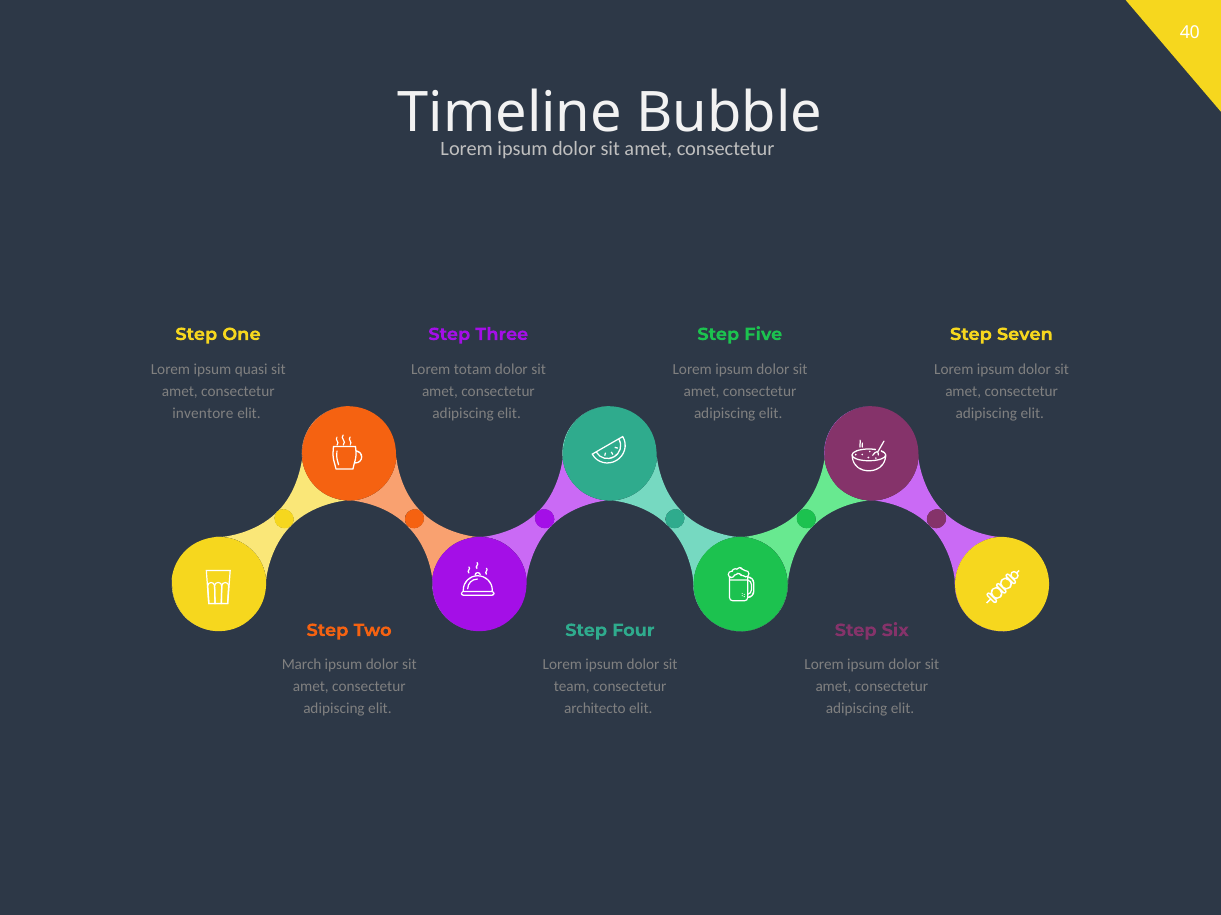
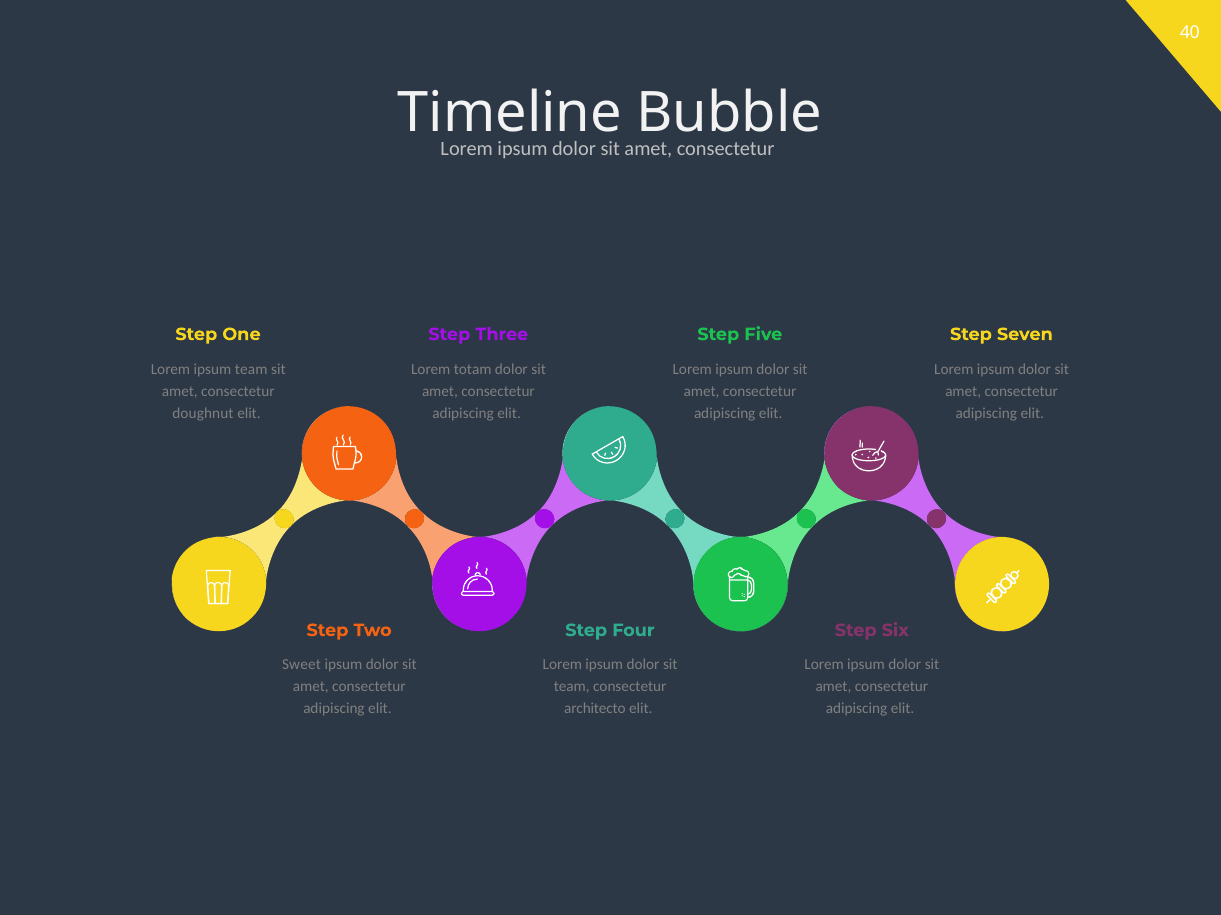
ipsum quasi: quasi -> team (251, 369)
inventore: inventore -> doughnut (203, 413)
March: March -> Sweet (301, 665)
